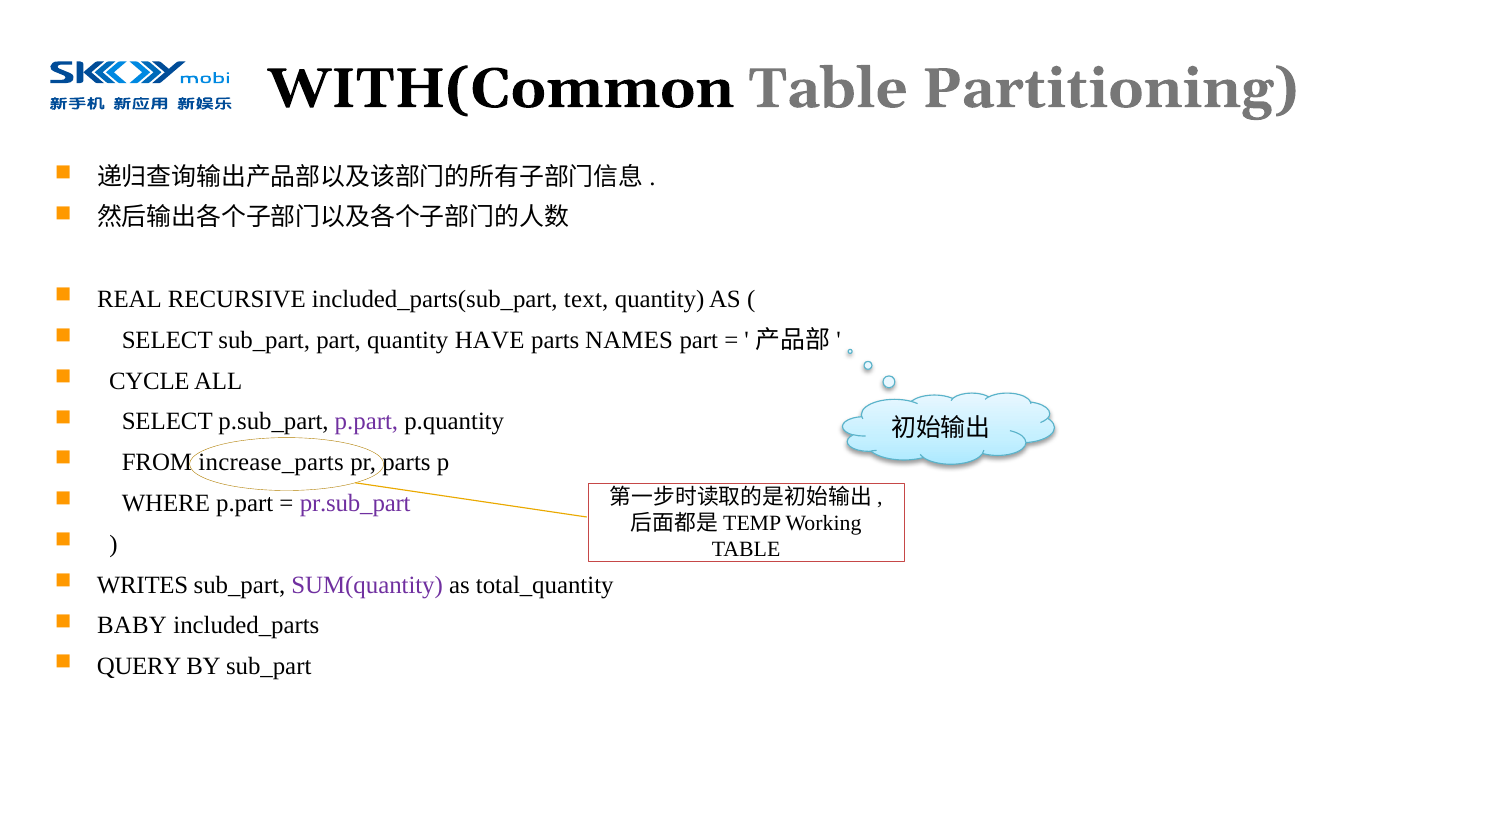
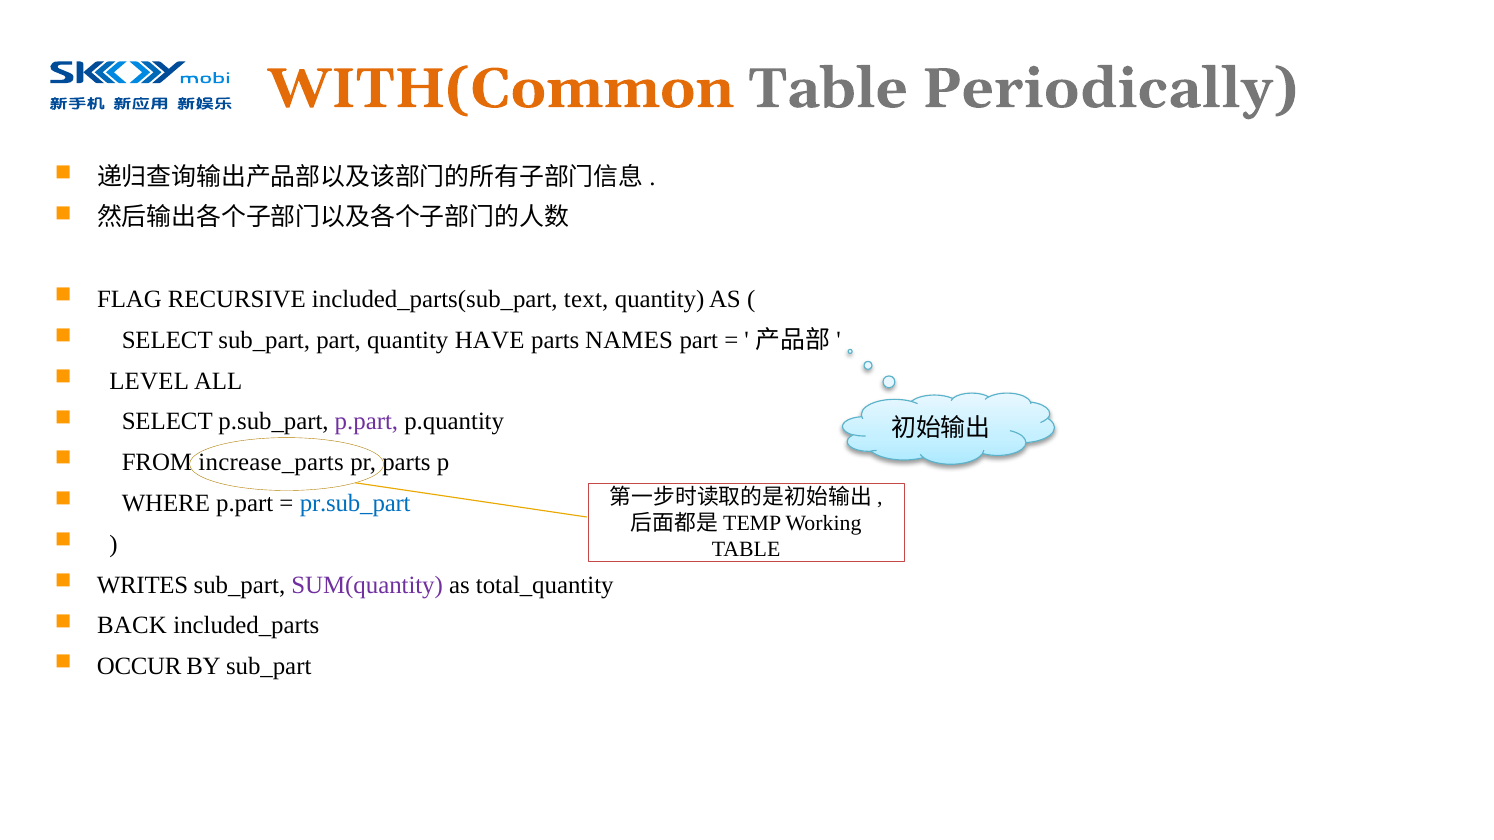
WITH(Common colour: black -> orange (501, 89)
Partitioning: Partitioning -> Periodically (1110, 89)
REAL: REAL -> FLAG (129, 299)
CYCLE: CYCLE -> LEVEL (149, 381)
pr.sub_part colour: purple -> blue (355, 503)
BABY: BABY -> BACK (132, 626)
QUERY: QUERY -> OCCUR (139, 667)
